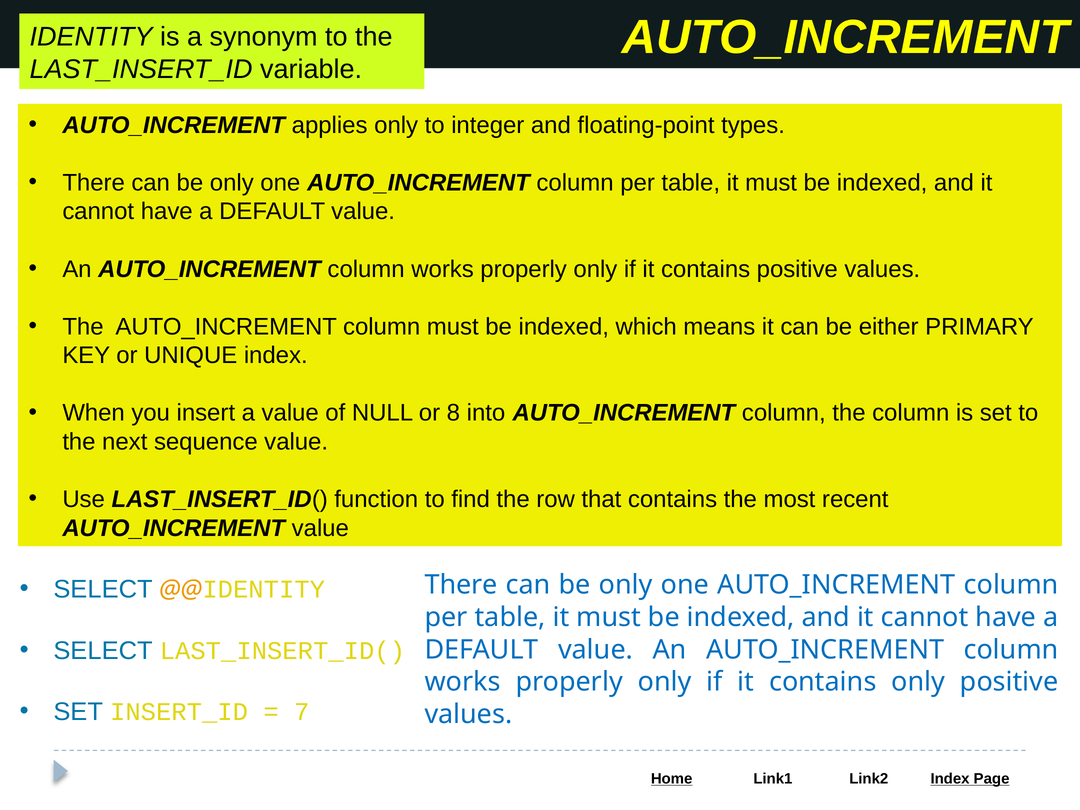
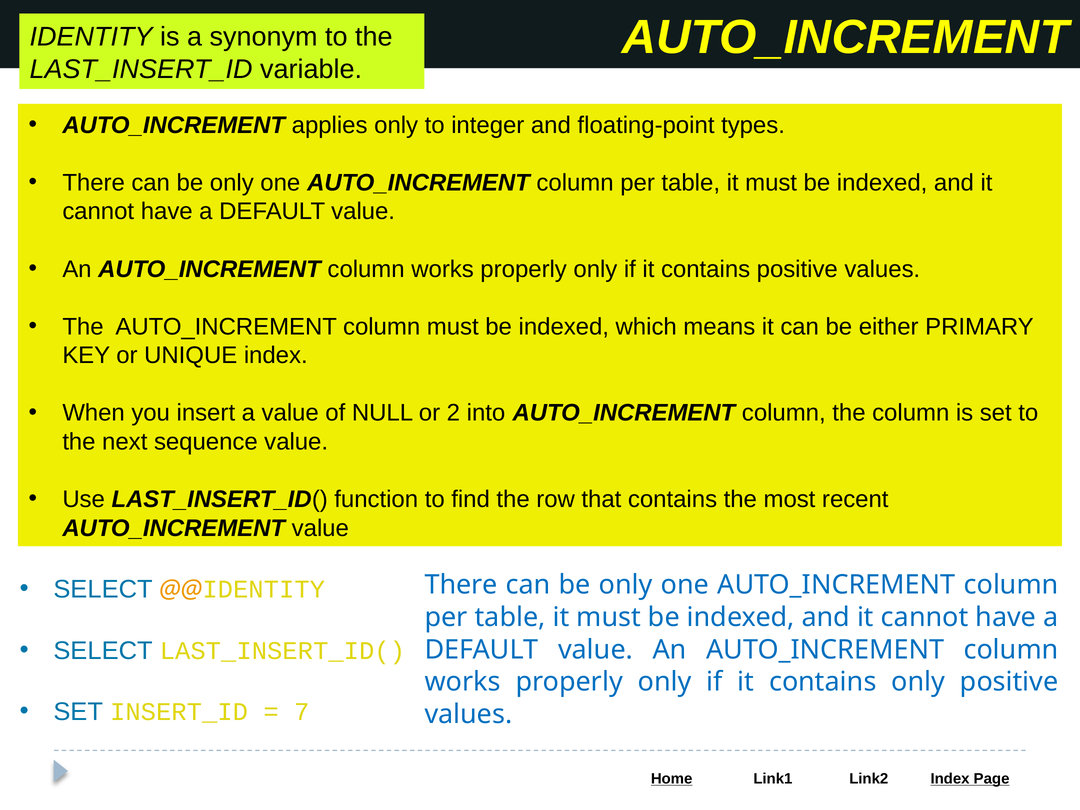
8: 8 -> 2 (453, 413)
